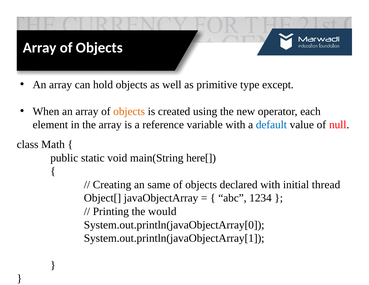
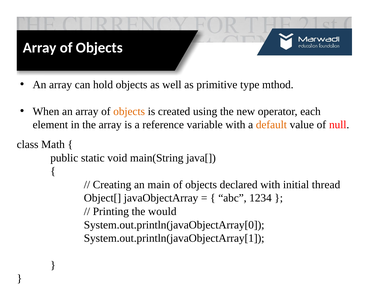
except: except -> mthod (278, 85)
default colour: blue -> orange (271, 125)
here[: here[ -> java[ (201, 158)
same: same -> main (159, 185)
